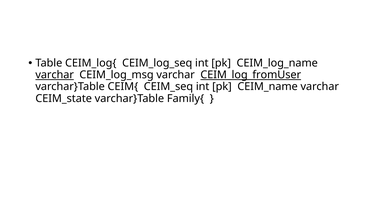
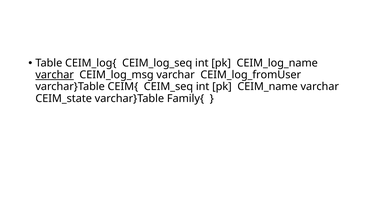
CEIM_log_fromUser underline: present -> none (251, 75)
